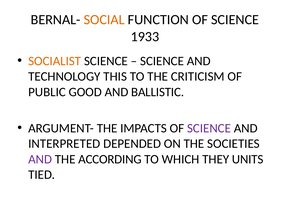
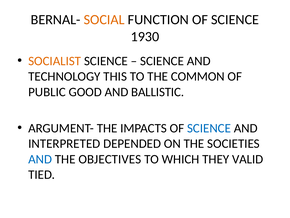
1933: 1933 -> 1930 (145, 37)
CRITICISM: CRITICISM -> COMMON (198, 76)
SCIENCE colour: purple -> blue (209, 128)
AND colour: purple -> blue (40, 159)
ACCORDING: ACCORDING -> OBJECTIVES (110, 159)
UNITS: UNITS -> VALID (248, 159)
